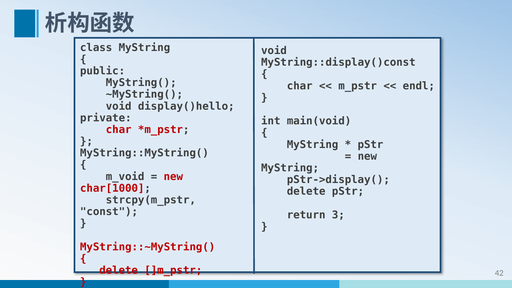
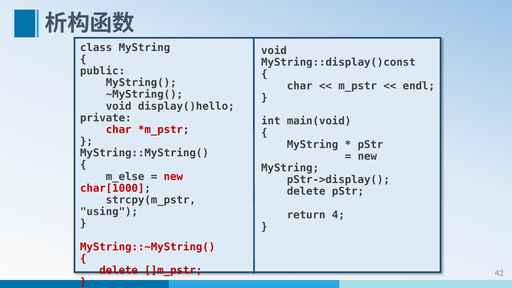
m_void: m_void -> m_else (125, 177)
const: const -> using (109, 212)
3: 3 -> 4 (338, 215)
